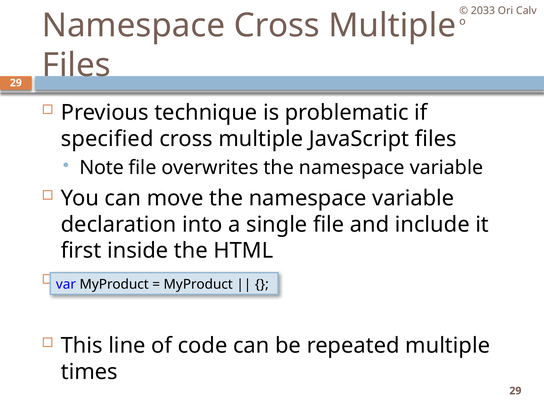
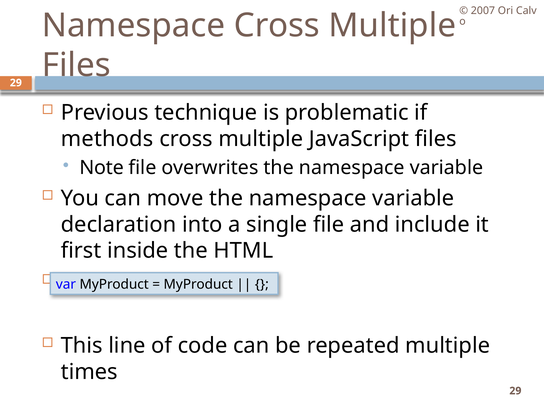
2033: 2033 -> 2007 (483, 11)
specified: specified -> methods (107, 139)
